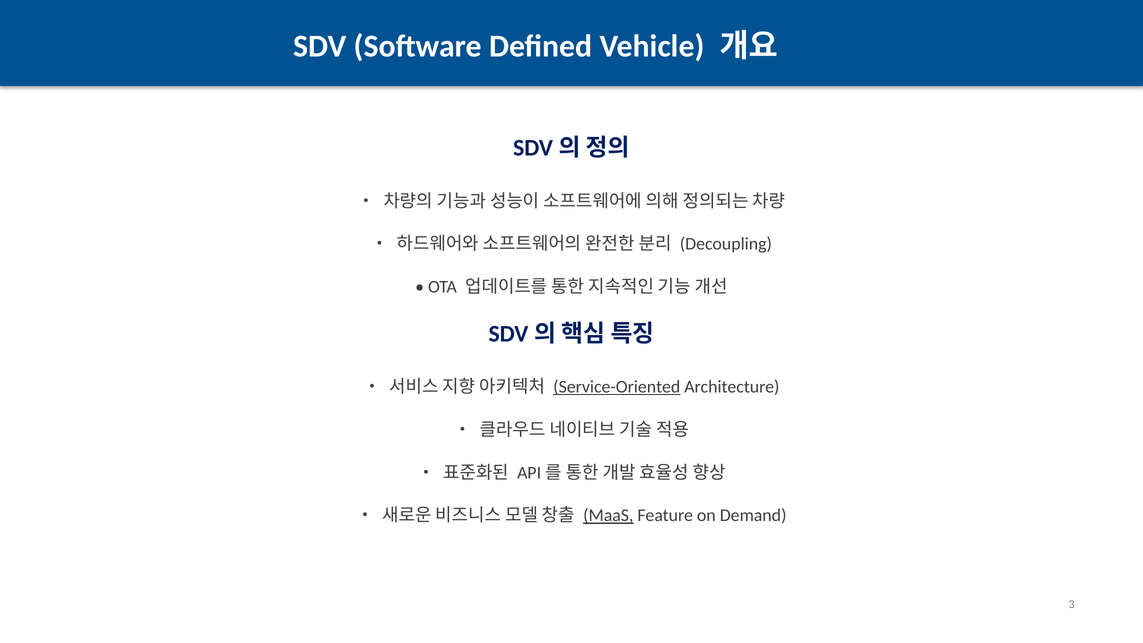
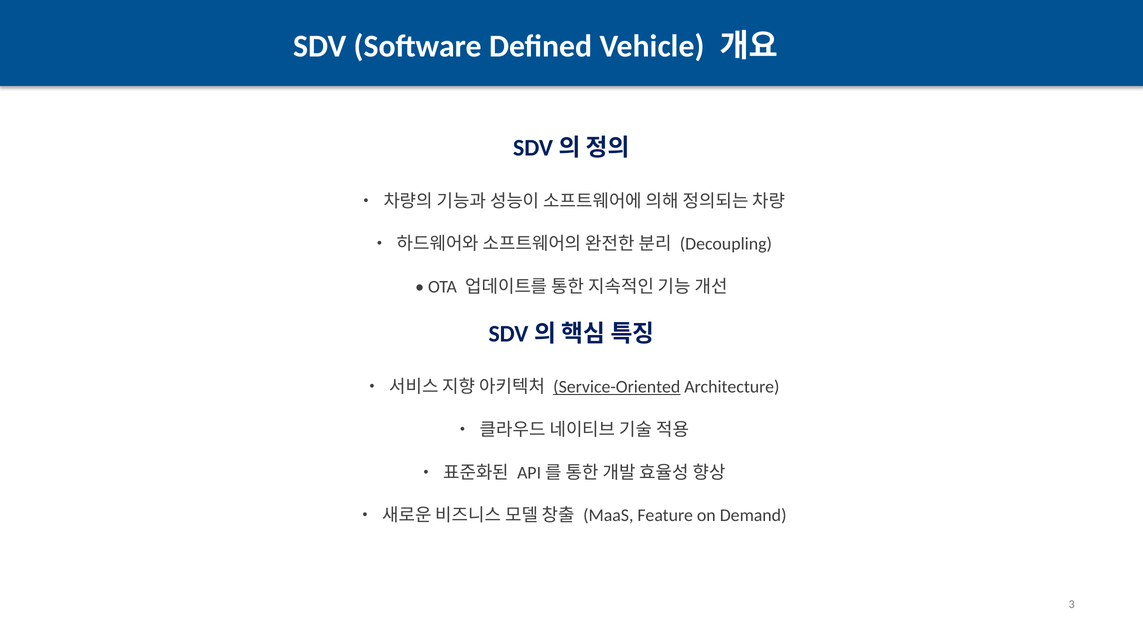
MaaS underline: present -> none (608, 516)
